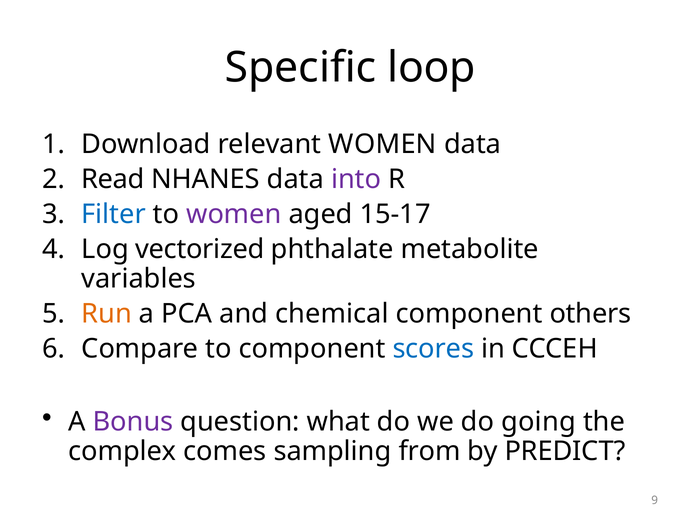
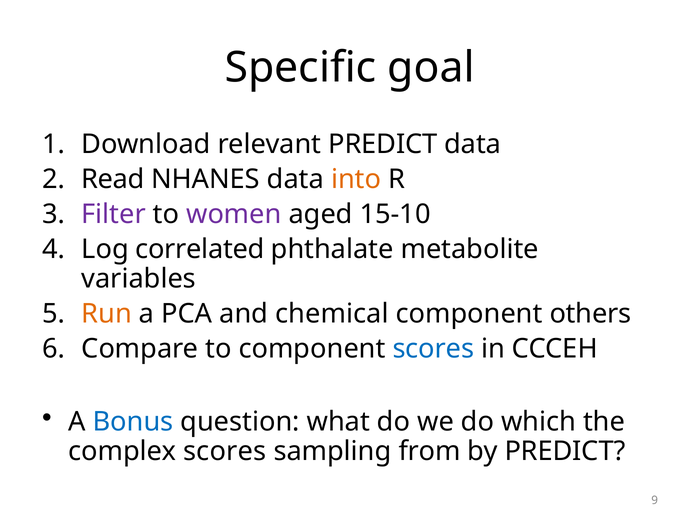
loop: loop -> goal (431, 68)
relevant WOMEN: WOMEN -> PREDICT (383, 144)
into colour: purple -> orange (356, 179)
Filter colour: blue -> purple (114, 214)
15-17: 15-17 -> 15-10 (395, 214)
vectorized: vectorized -> correlated (200, 249)
Bonus colour: purple -> blue (133, 422)
going: going -> which (539, 422)
complex comes: comes -> scores (225, 451)
